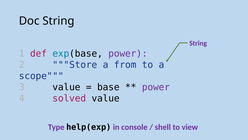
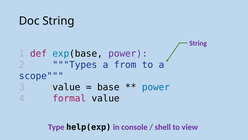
Store: Store -> Types (75, 65)
power colour: purple -> blue (156, 87)
solved: solved -> formal (69, 98)
